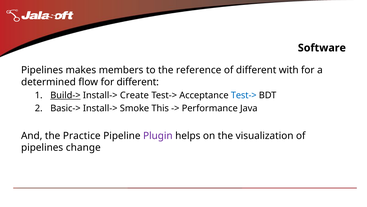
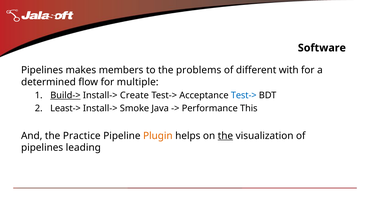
reference: reference -> problems (199, 70)
for different: different -> multiple (138, 82)
Basic->: Basic-> -> Least-> (65, 108)
This: This -> Java (160, 108)
Java: Java -> This (249, 108)
Plugin colour: purple -> orange (158, 135)
the underline: none -> present (225, 135)
change: change -> leading (83, 147)
